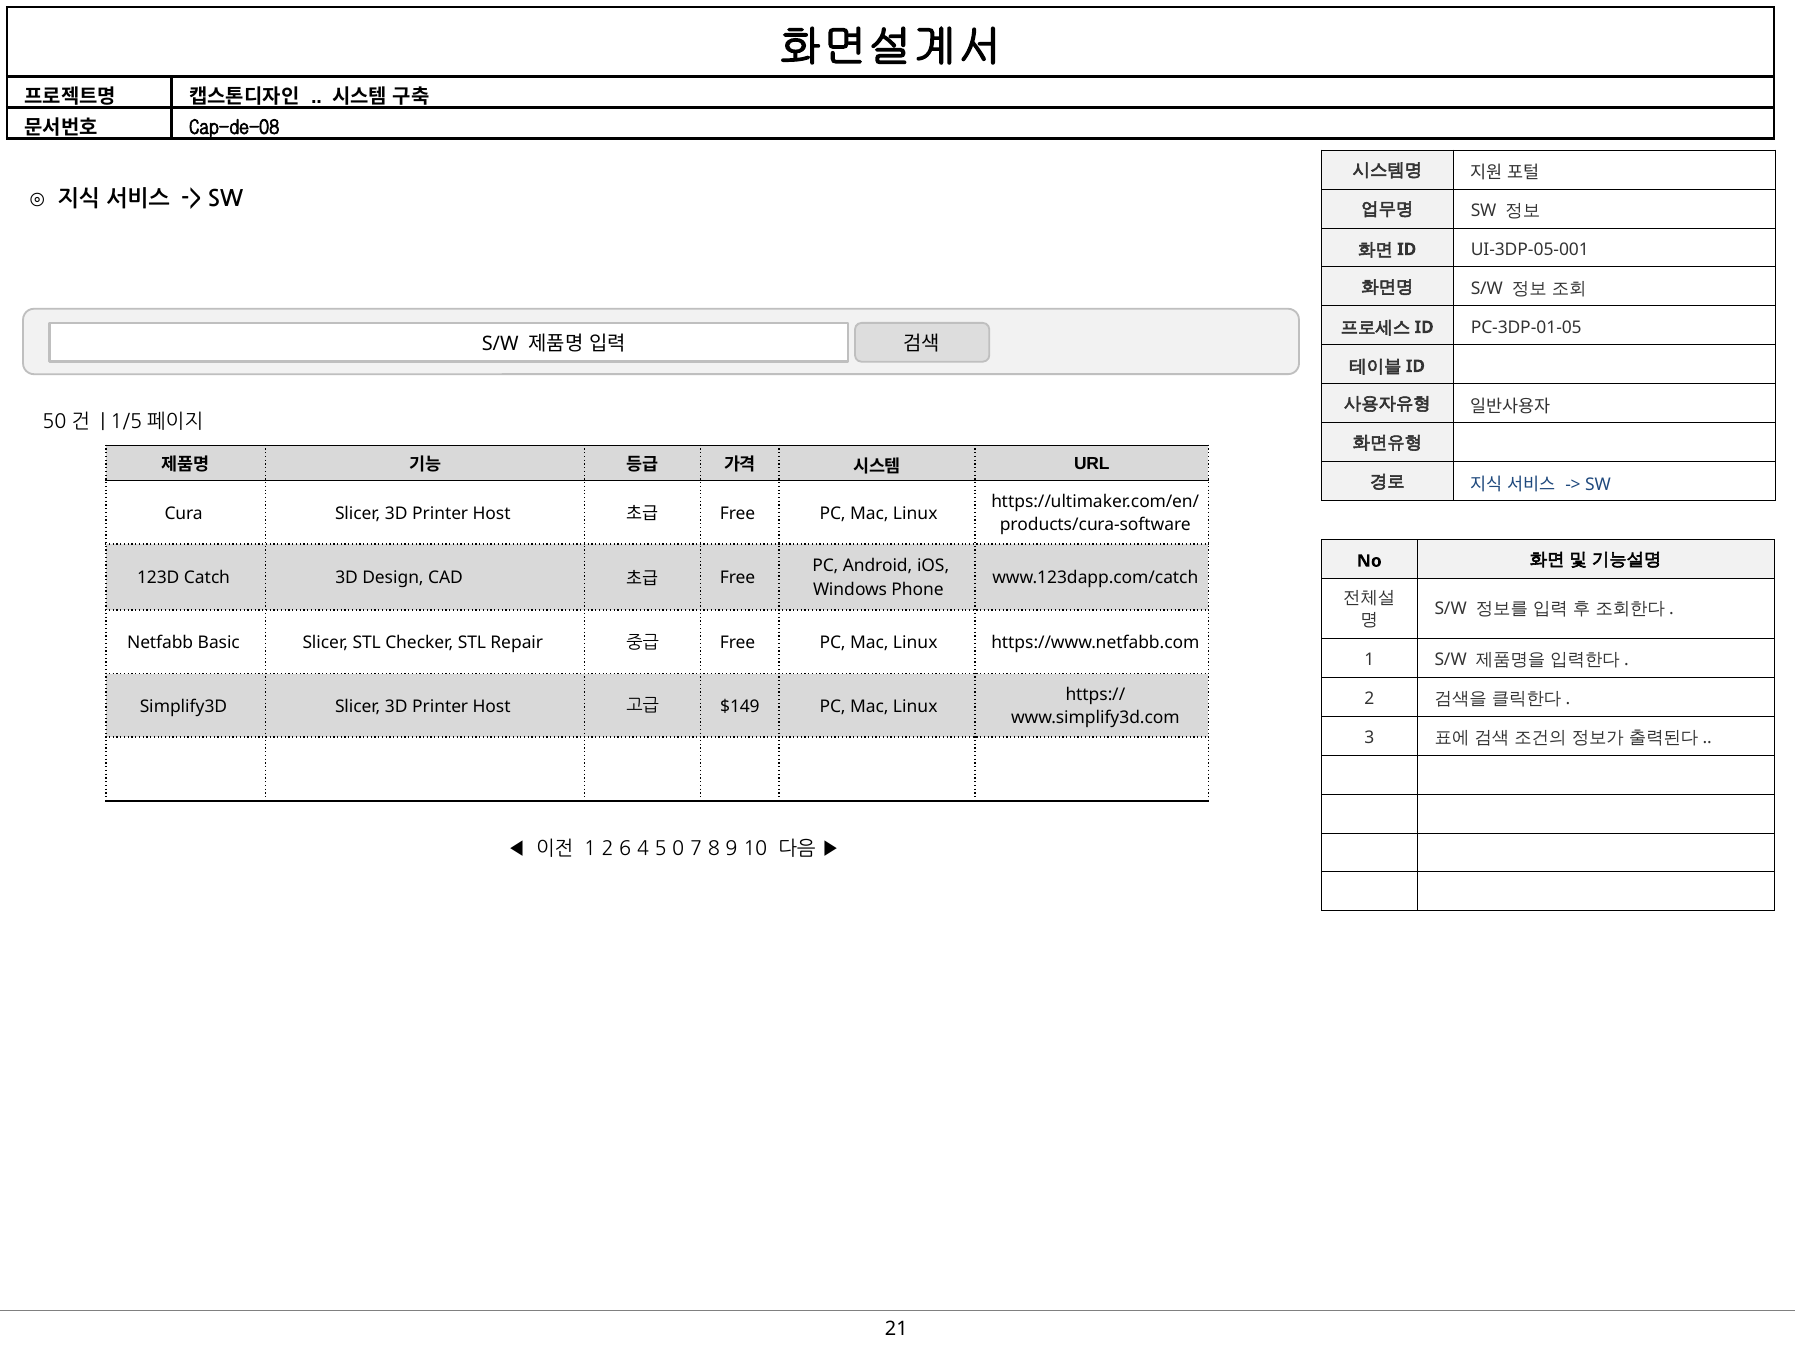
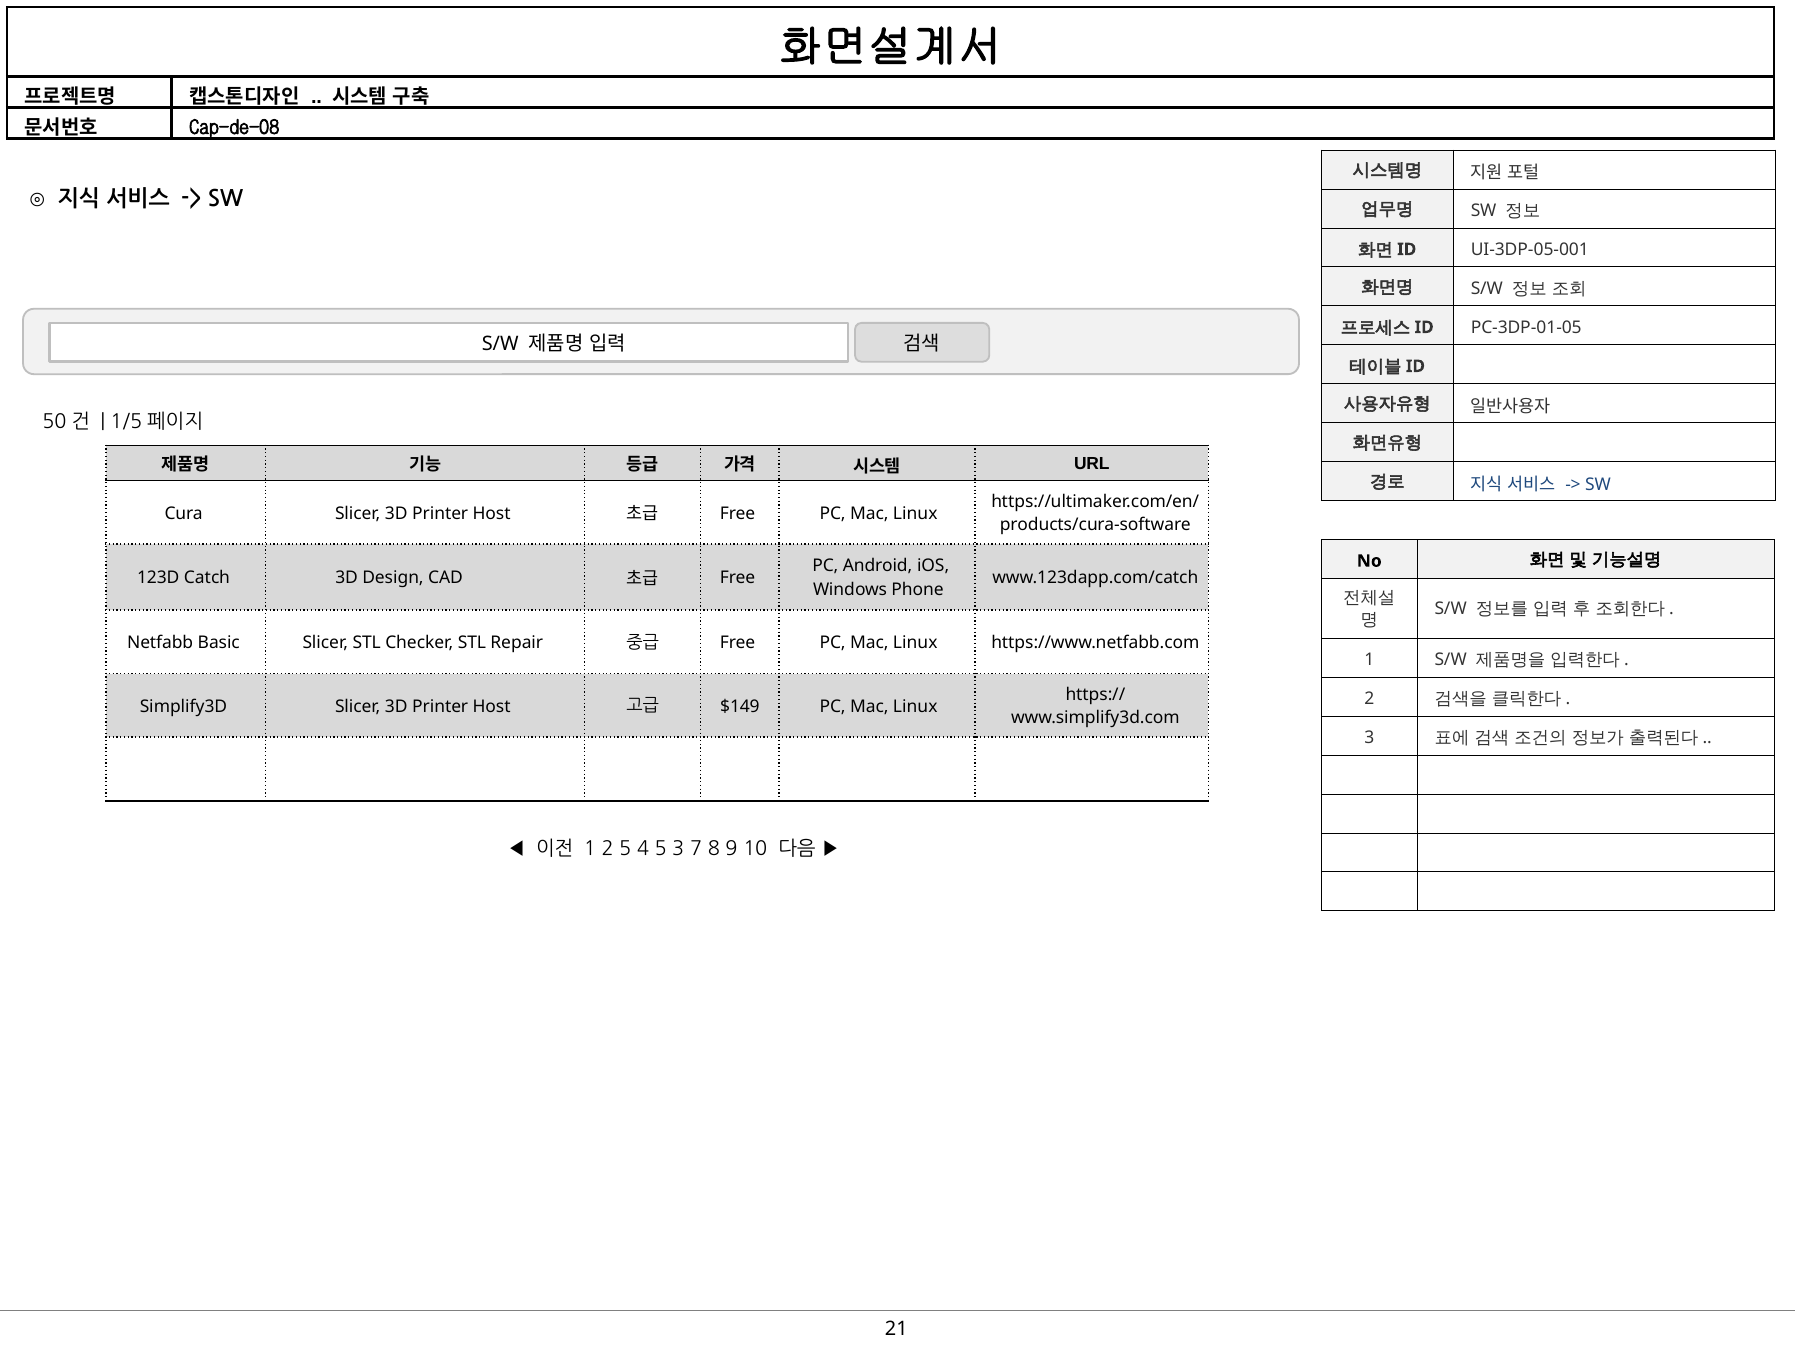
2 6: 6 -> 5 (625, 849)
5 0: 0 -> 3 (678, 849)
